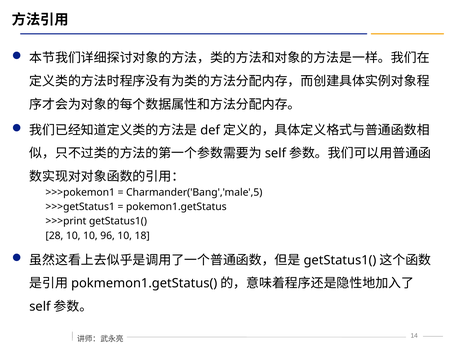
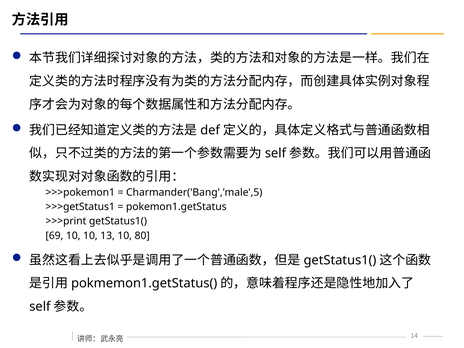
28: 28 -> 69 (54, 236)
96: 96 -> 13 (108, 236)
18: 18 -> 80 (142, 236)
